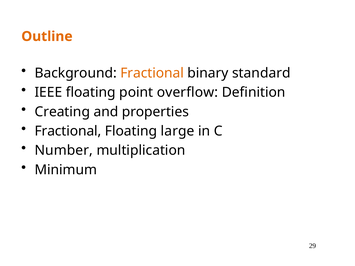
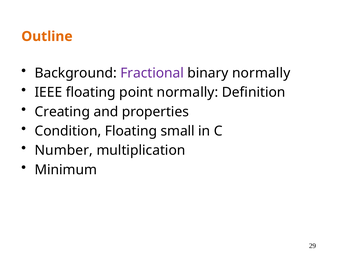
Fractional colour: orange -> purple (152, 73)
binary standard: standard -> normally (261, 73)
point overflow: overflow -> normally (188, 92)
Fractional: Fractional -> Condition (68, 131)
large: large -> small (178, 131)
